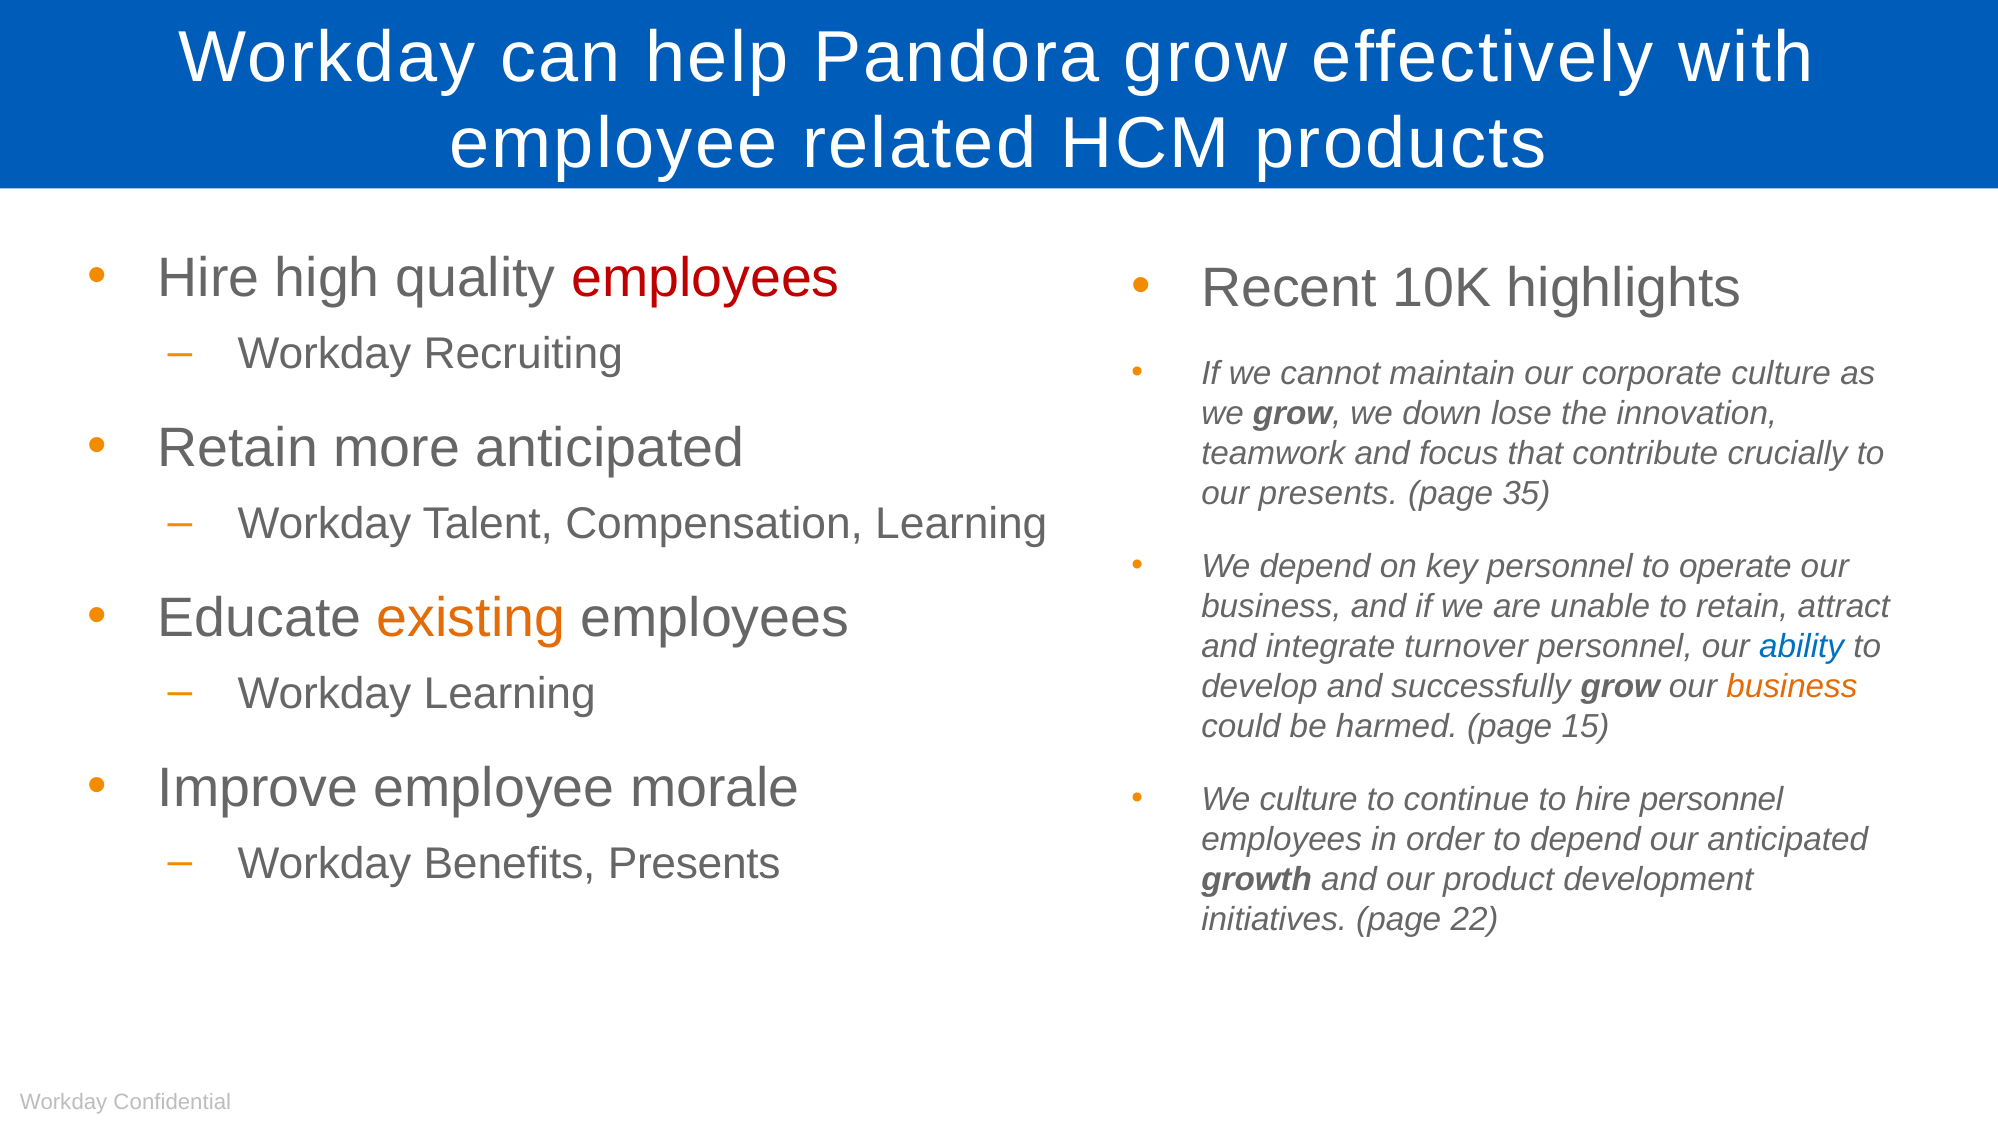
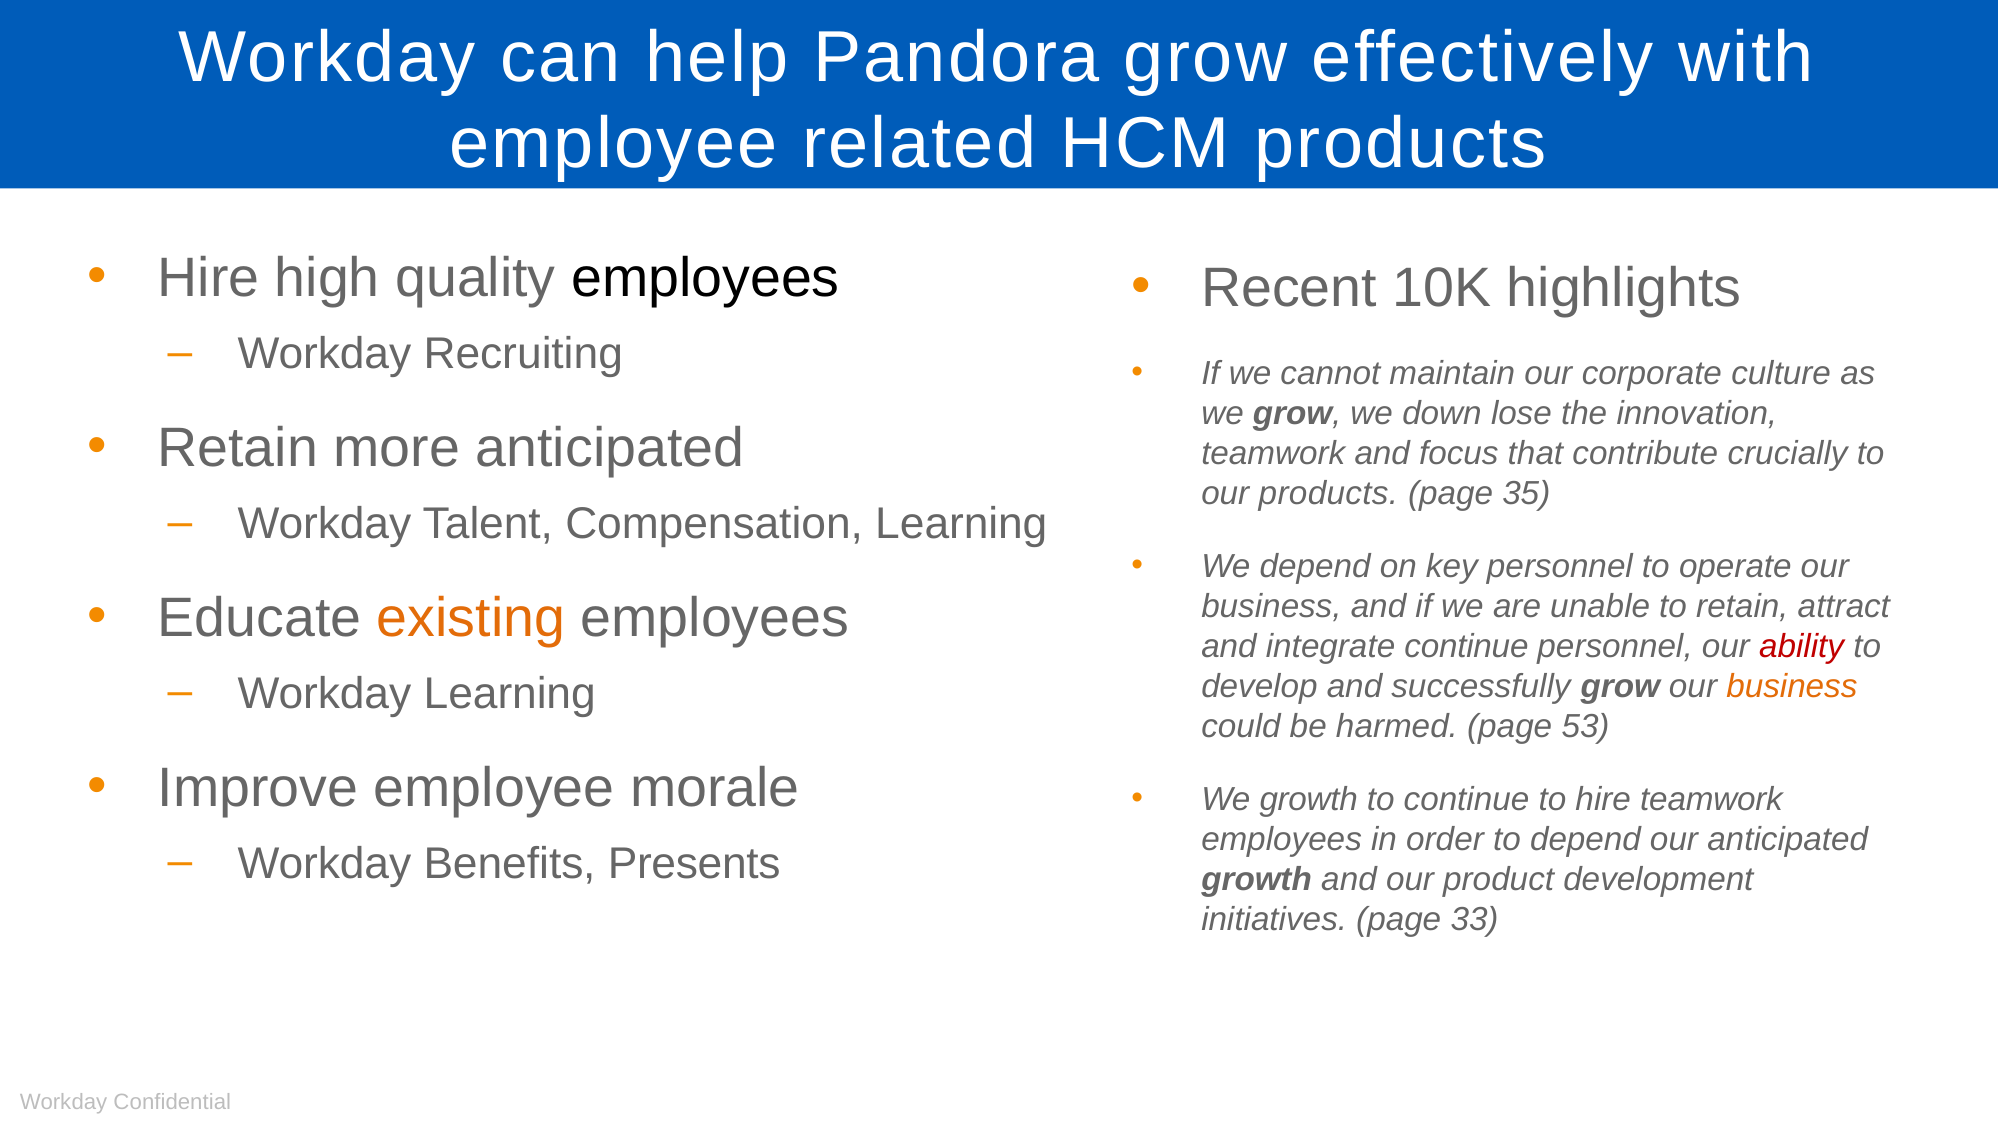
employees colour: red -> black (705, 278)
our presents: presents -> products (1328, 493)
integrate turnover: turnover -> continue (1466, 646)
ability colour: blue -> red (1802, 646)
15: 15 -> 53 (1586, 726)
We culture: culture -> growth (1309, 799)
hire personnel: personnel -> teamwork (1712, 799)
22: 22 -> 33 (1475, 919)
